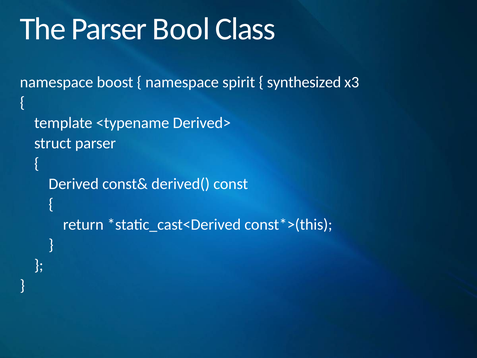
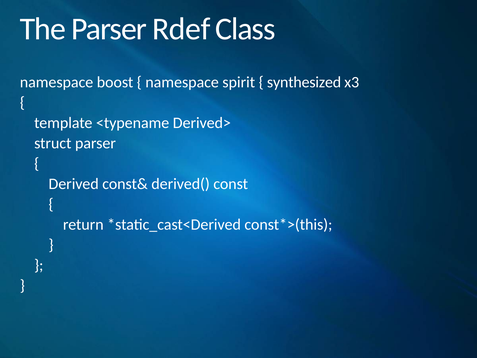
Bool: Bool -> Rdef (181, 29)
